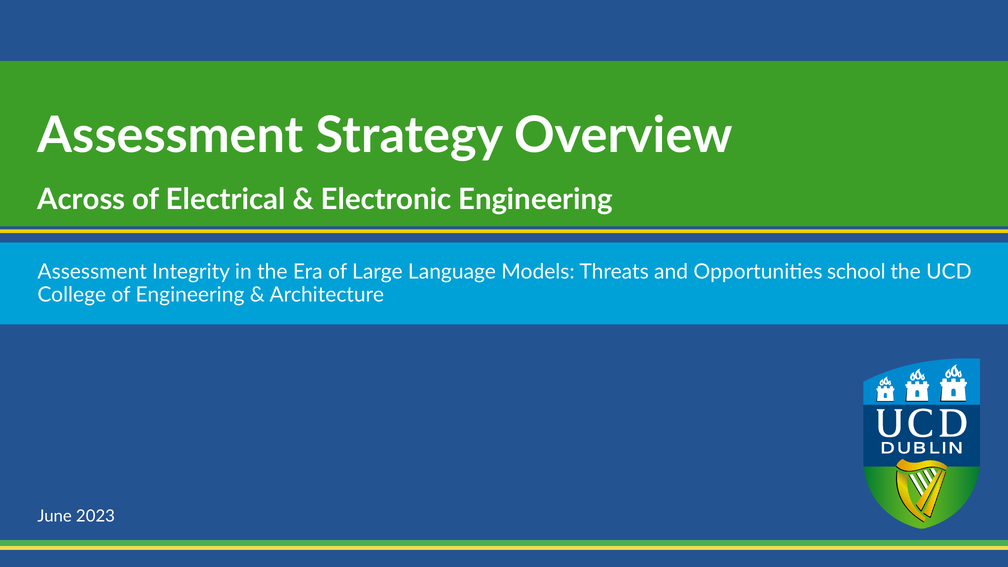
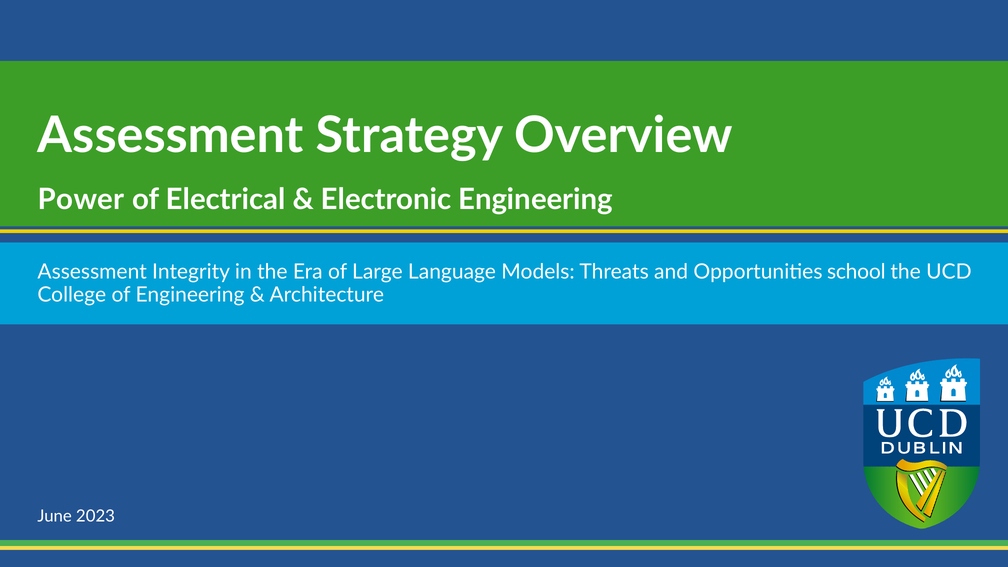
Across: Across -> Power (81, 200)
